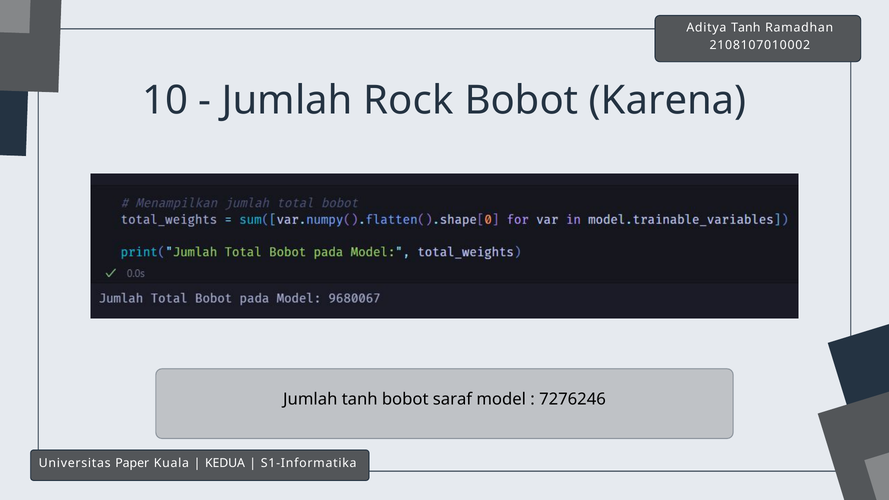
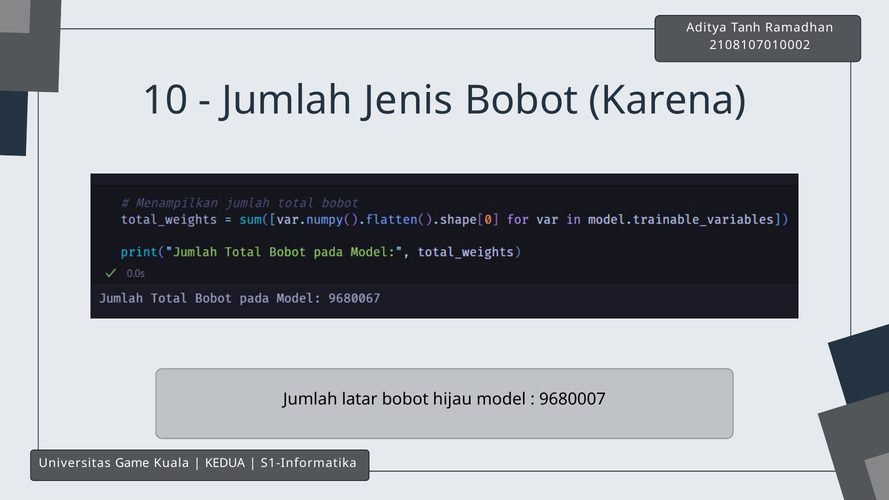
Rock: Rock -> Jenis (408, 100)
Jumlah tanh: tanh -> latar (360, 399)
saraf: saraf -> hijau (452, 399)
7276246: 7276246 -> 9680007 (572, 399)
Paper: Paper -> Game (132, 463)
